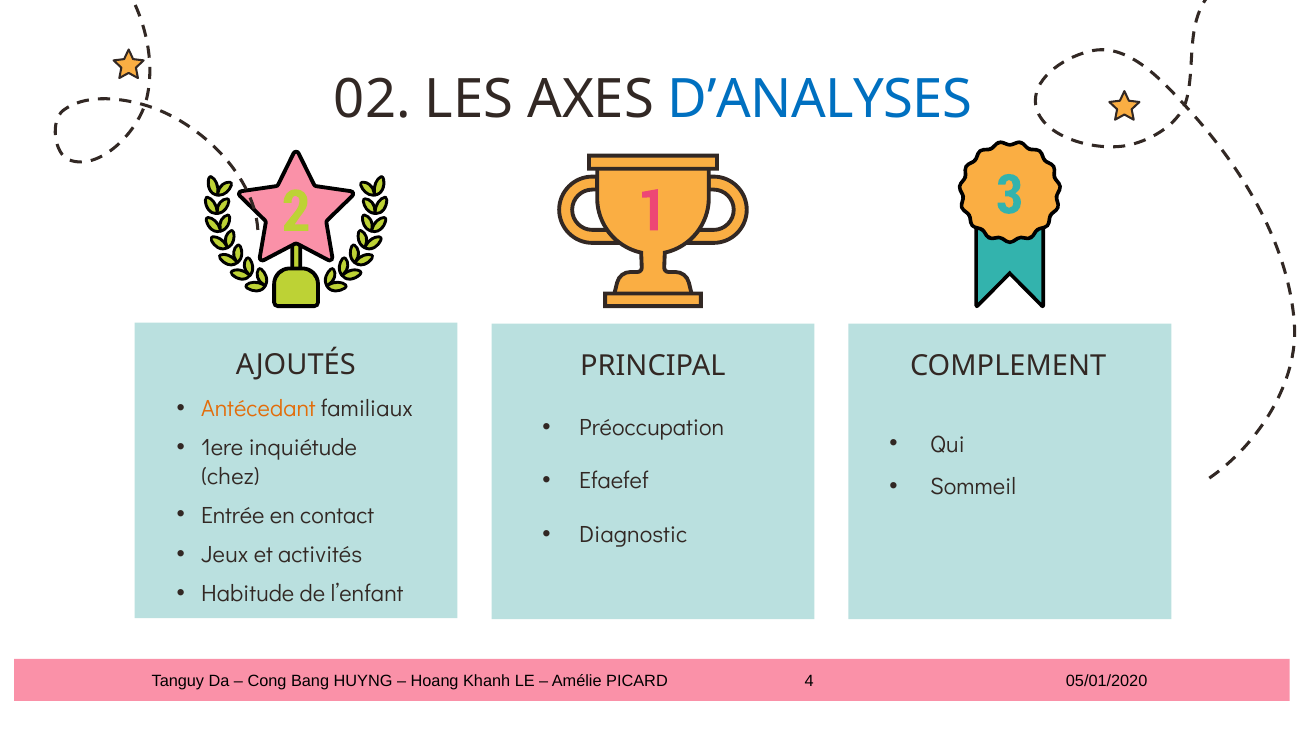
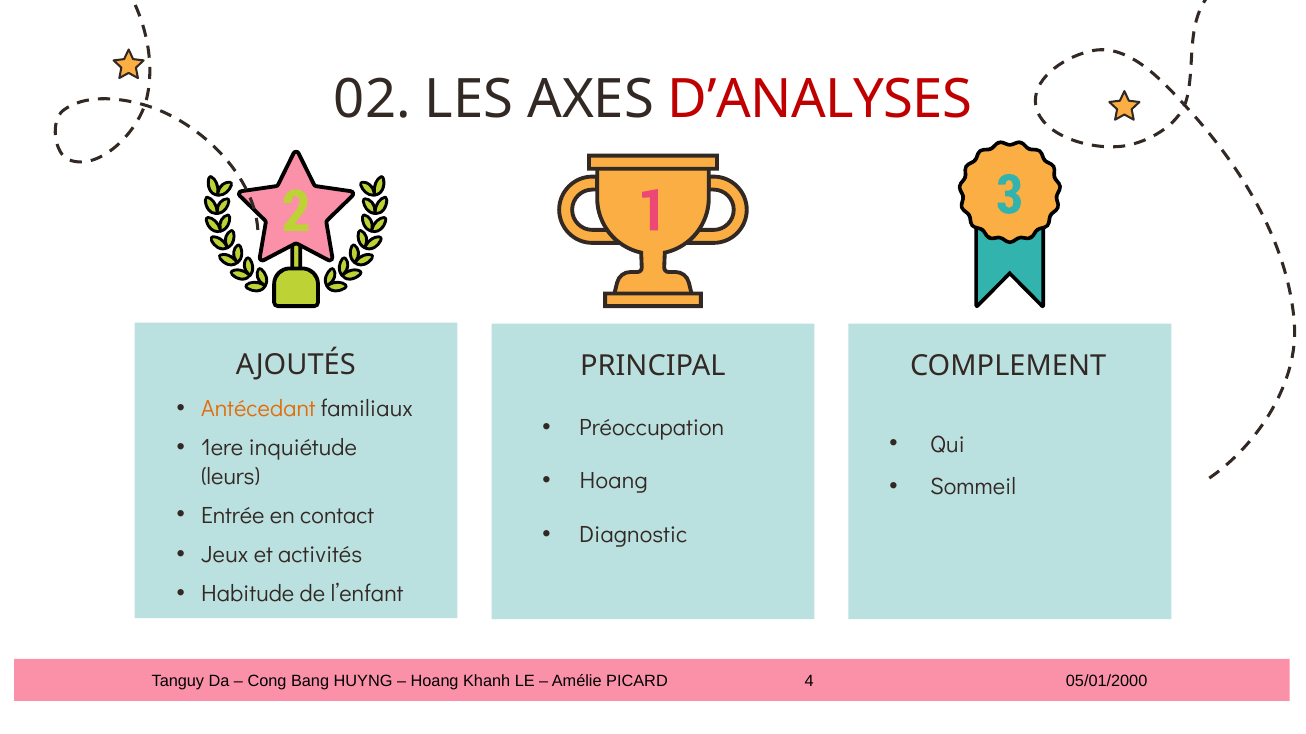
D’ANALYSES colour: blue -> red (820, 100)
chez: chez -> leurs (231, 477)
Efaefef: Efaefef -> Hoang (614, 482)
05/01/2020: 05/01/2020 -> 05/01/2000 (1107, 682)
